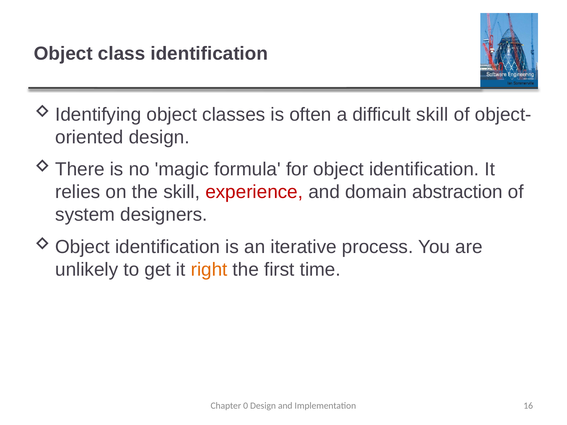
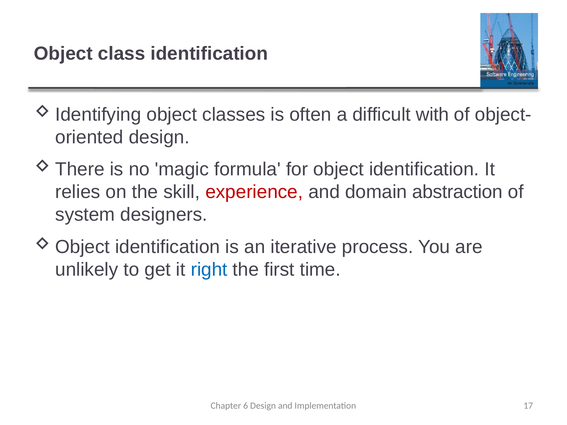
difficult skill: skill -> with (433, 115)
right colour: orange -> blue (209, 270)
0: 0 -> 6 (246, 406)
16: 16 -> 17 (528, 406)
